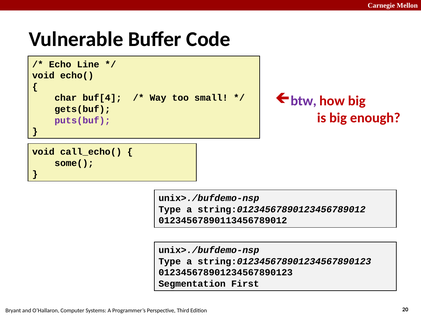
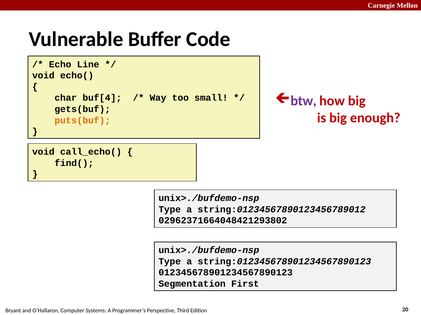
puts(buf colour: purple -> orange (83, 121)
some(: some( -> find( (74, 163)
01234567890113456789012: 01234567890113456789012 -> 02962371664048421293802 (223, 221)
